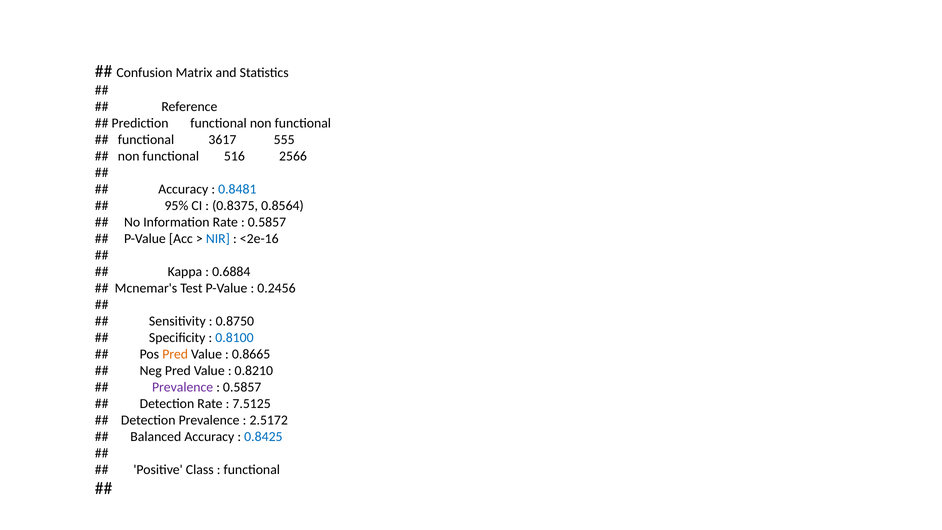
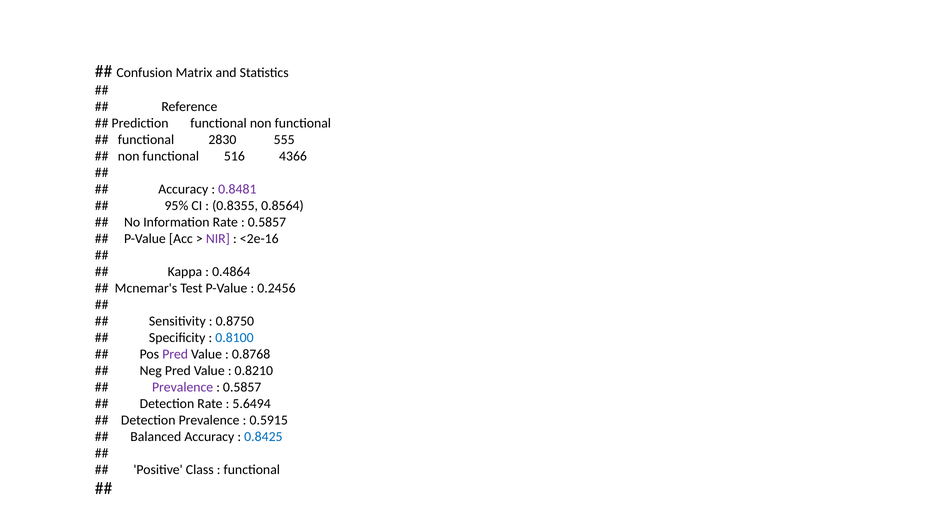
3617: 3617 -> 2830 (222, 140)
2566: 2566 -> 4366 (293, 156)
0.8481 colour: blue -> purple (237, 189)
0.8375: 0.8375 -> 0.8355 (235, 205)
NIR colour: blue -> purple (218, 238)
0.6884: 0.6884 -> 0.4864 (231, 271)
Pred colour: orange -> purple (175, 354)
0.8665: 0.8665 -> 0.8768 (251, 354)
7.5125: 7.5125 -> 5.6494 (252, 403)
2.5172: 2.5172 -> 0.5915 (269, 420)
